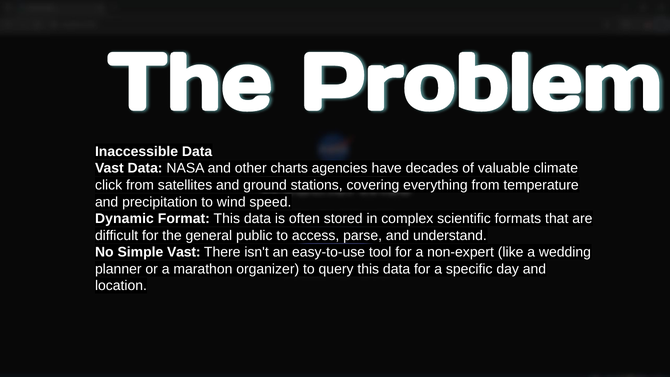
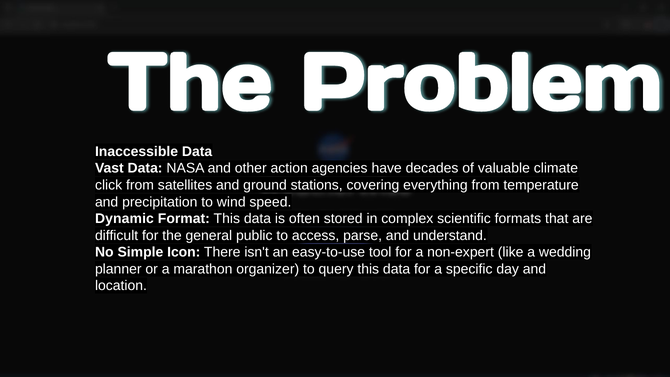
charts: charts -> action (289, 168)
Simple Vast: Vast -> Icon (184, 252)
